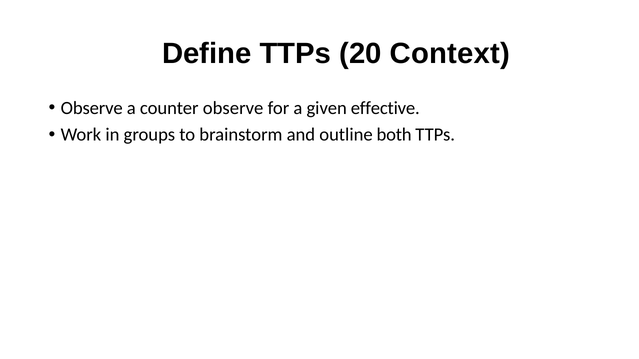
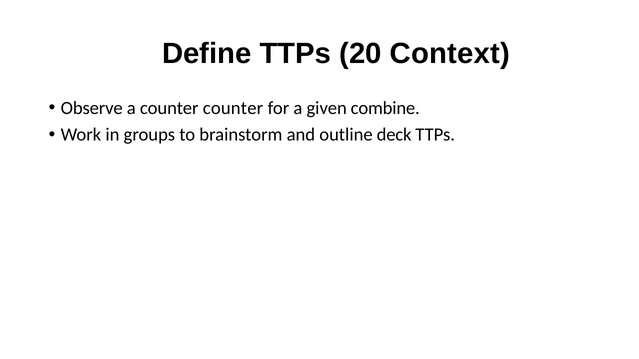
counter observe: observe -> counter (233, 108)
effective: effective -> combine (385, 108)
both: both -> deck (394, 135)
